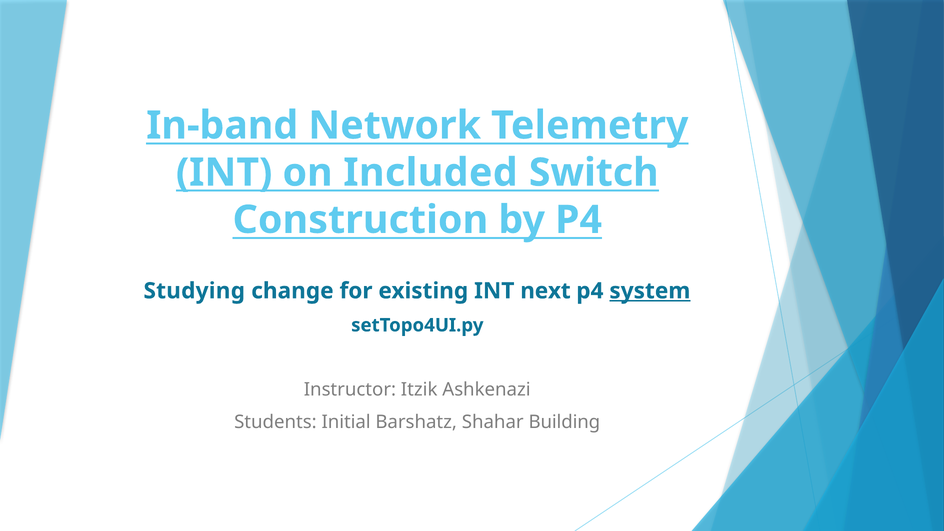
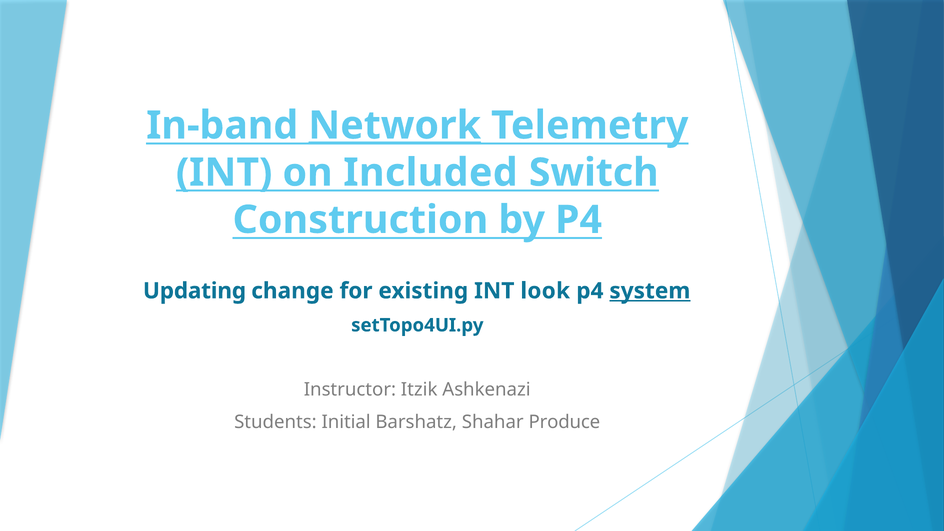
Network underline: none -> present (395, 126)
Studying: Studying -> Updating (194, 291)
next: next -> look (545, 291)
Building: Building -> Produce (564, 422)
